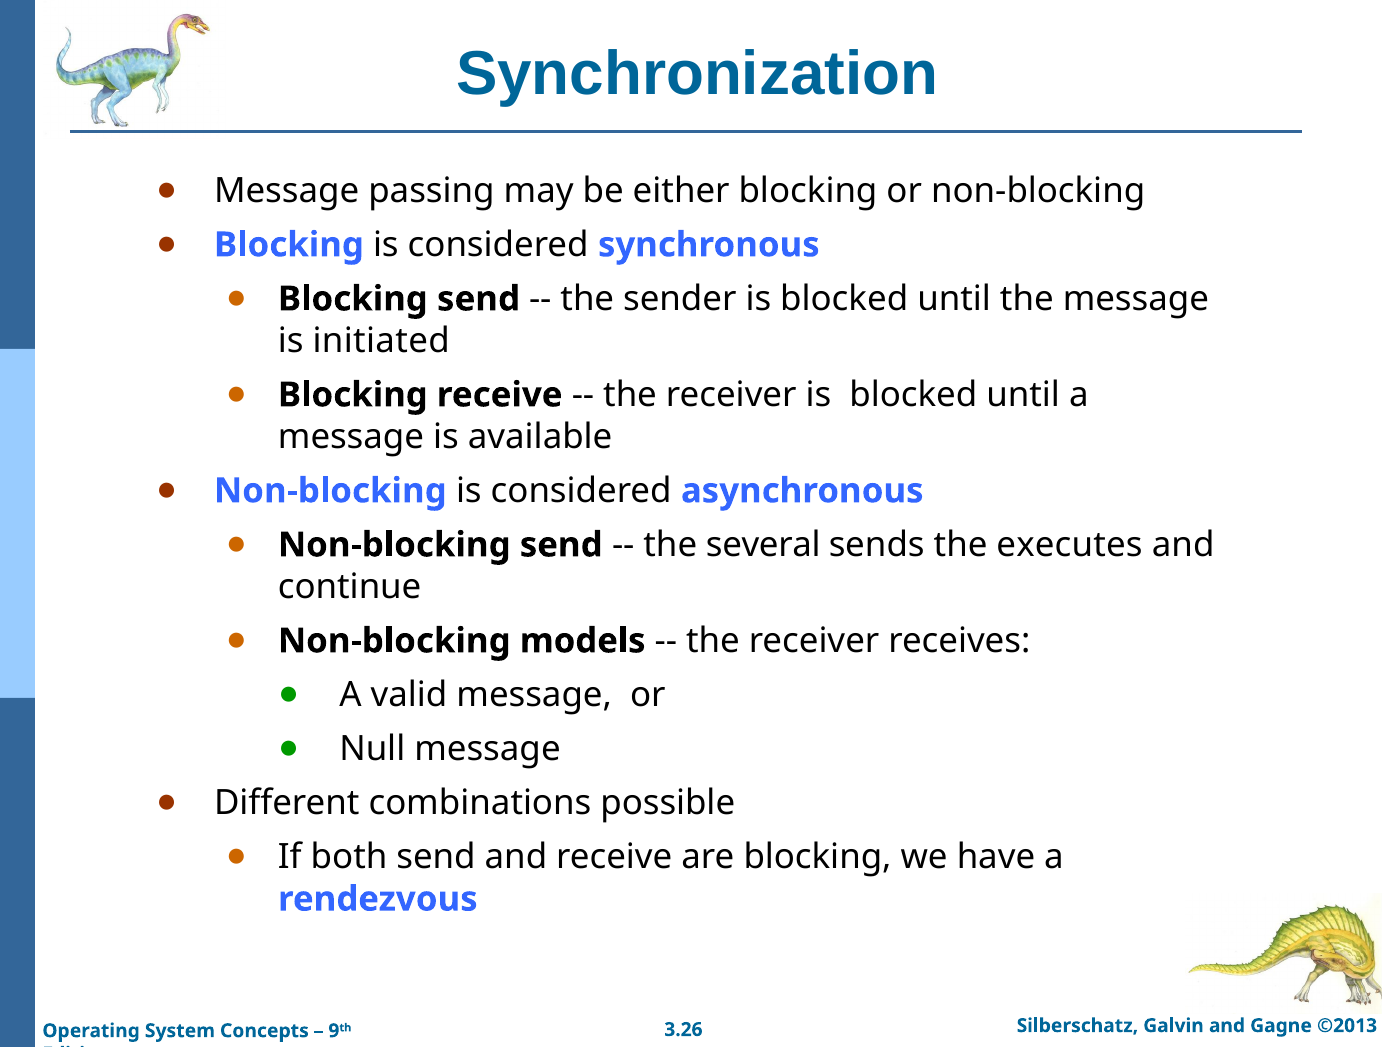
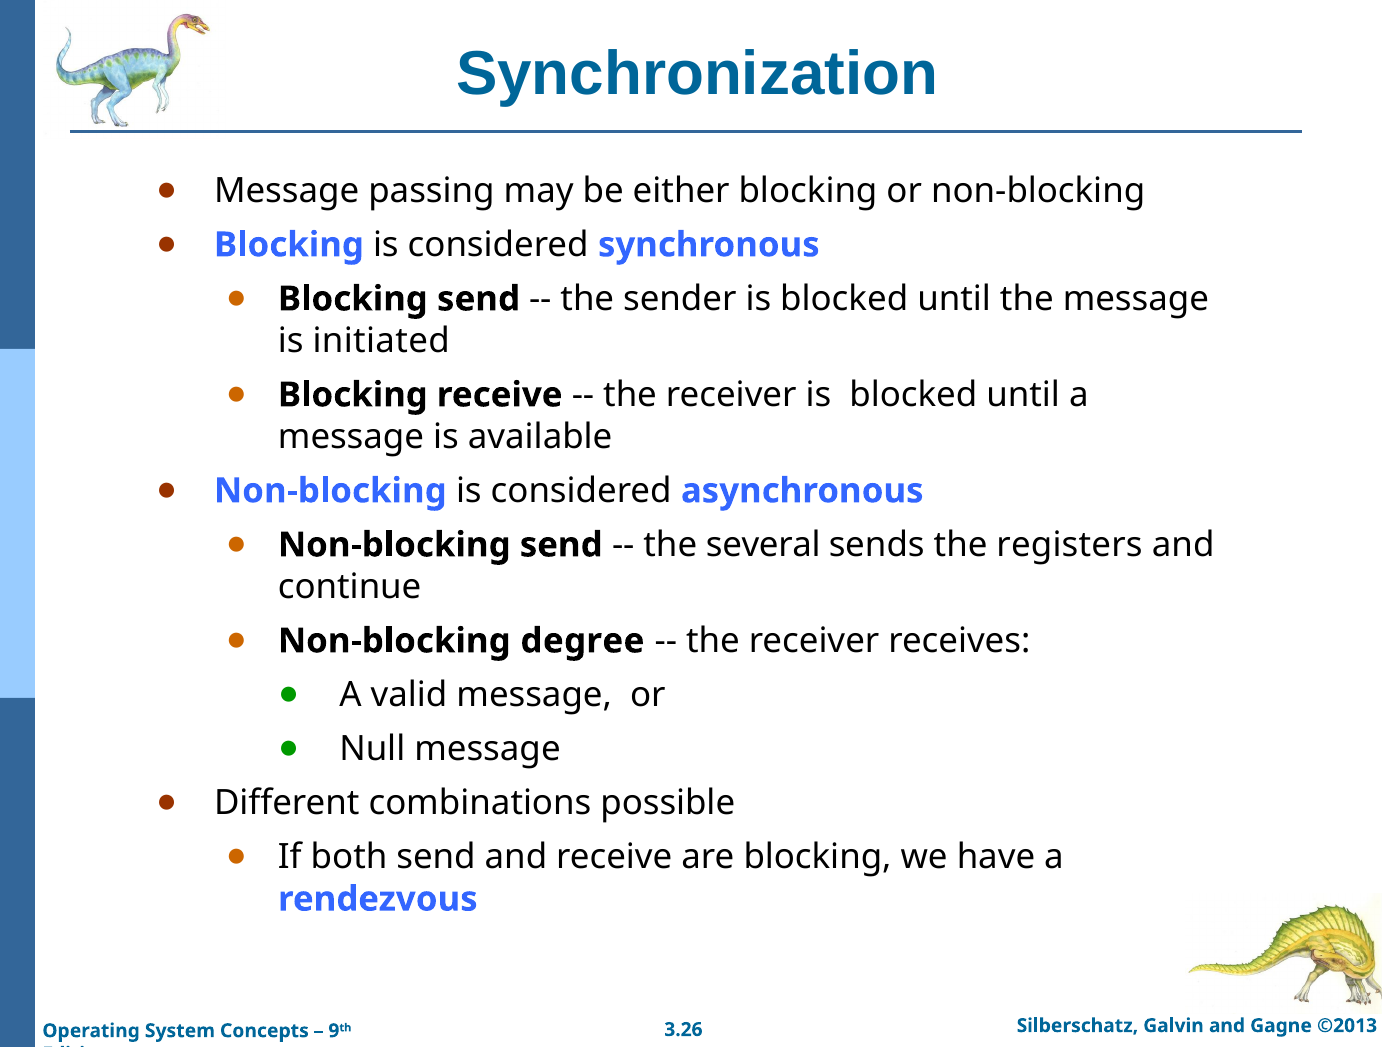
executes: executes -> registers (1070, 545)
models: models -> degree (582, 640)
